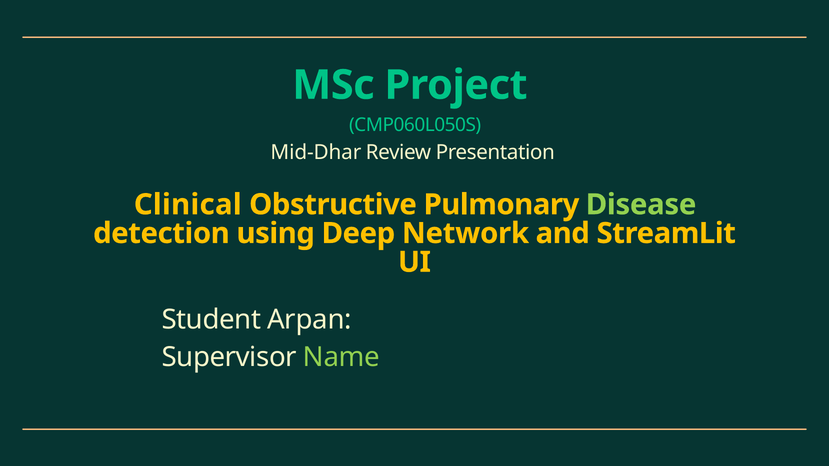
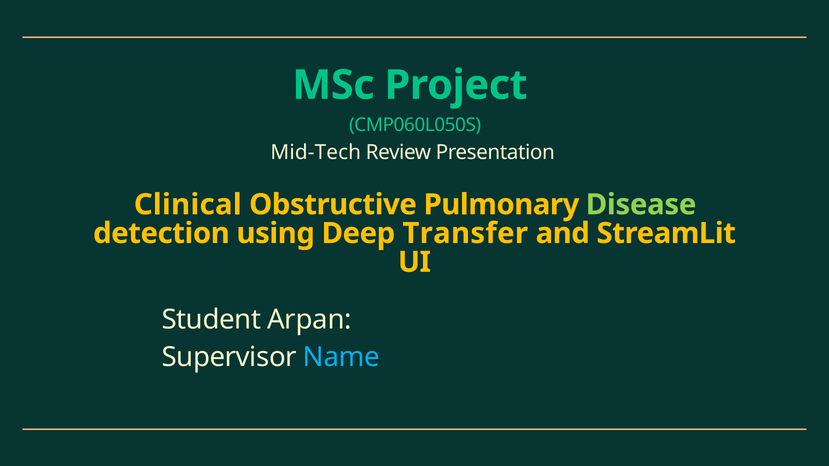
Mid-Dhar: Mid-Dhar -> Mid-Tech (316, 152)
Network: Network -> Transfer (465, 234)
Name colour: light green -> light blue (342, 358)
